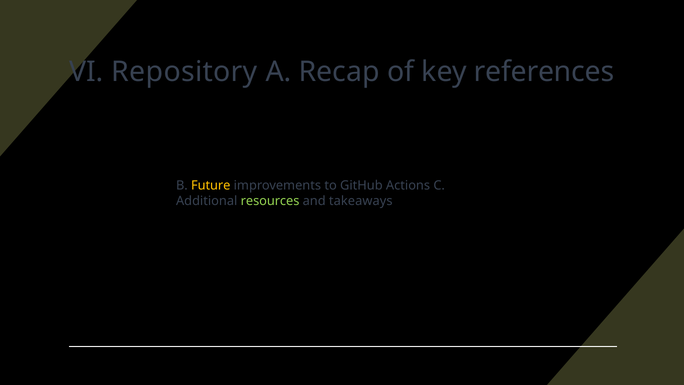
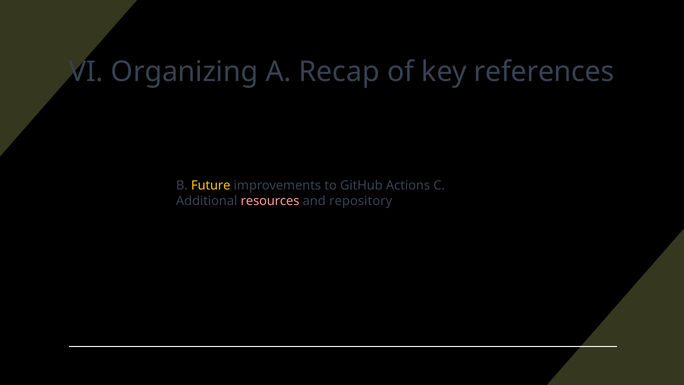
Repository: Repository -> Organizing (185, 72)
resources colour: light green -> pink (270, 201)
takeaways: takeaways -> repository (361, 201)
